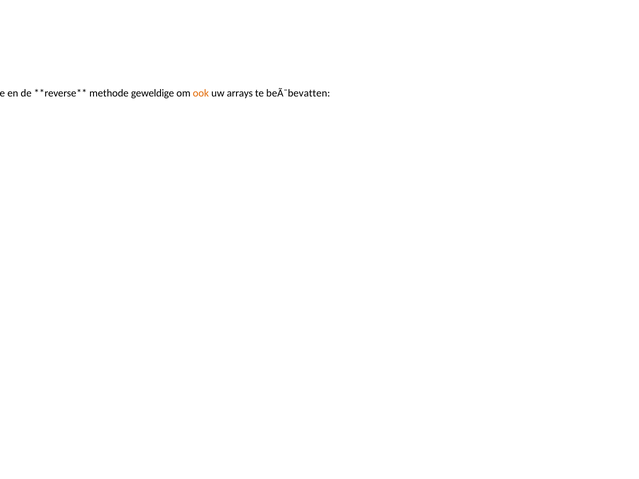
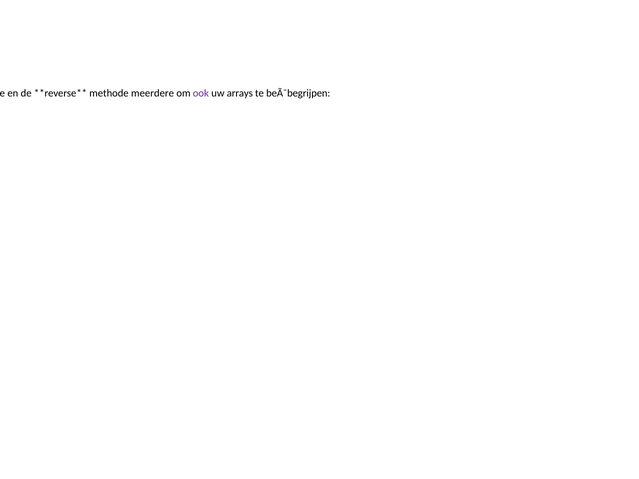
geweldige: geweldige -> meerdere (153, 93)
ook colour: orange -> purple (201, 93)
beÃ¯bevatten: beÃ¯bevatten -> beÃ¯begrijpen (298, 93)
